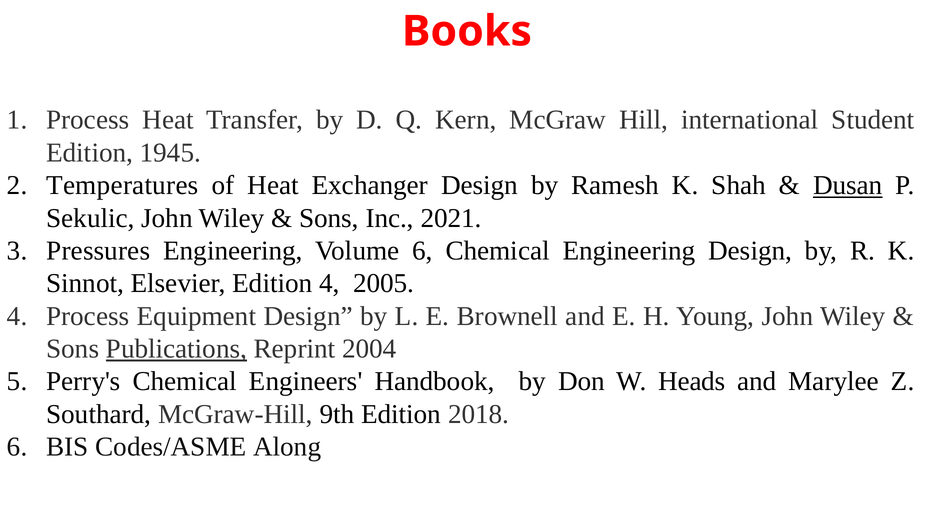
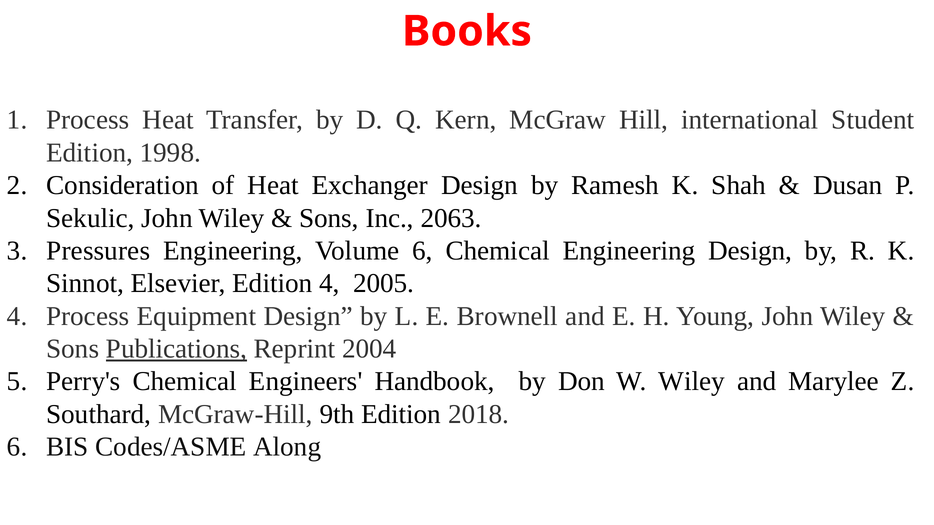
1945: 1945 -> 1998 (170, 153)
Temperatures: Temperatures -> Consideration (123, 185)
Dusan underline: present -> none (848, 185)
2021: 2021 -> 2063 (451, 218)
W Heads: Heads -> Wiley (692, 382)
